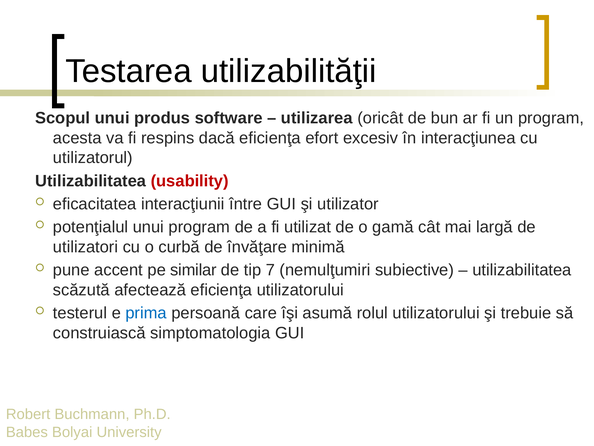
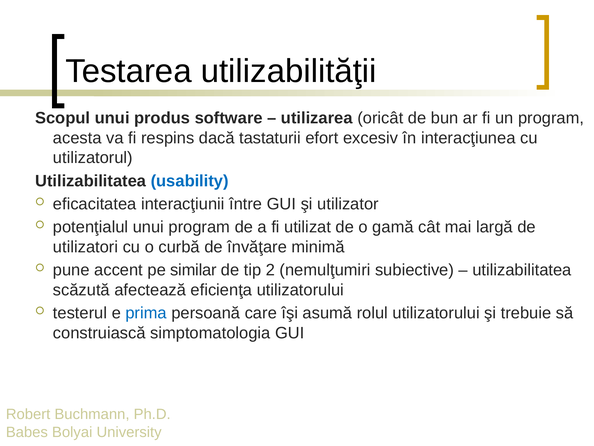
dacă eficienţa: eficienţa -> tastaturii (270, 138)
usability colour: red -> blue (190, 181)
7: 7 -> 2 (270, 270)
